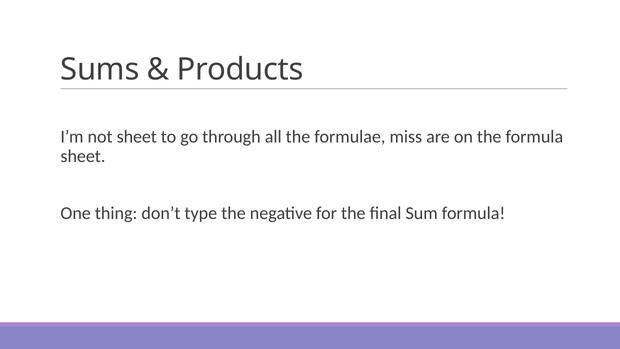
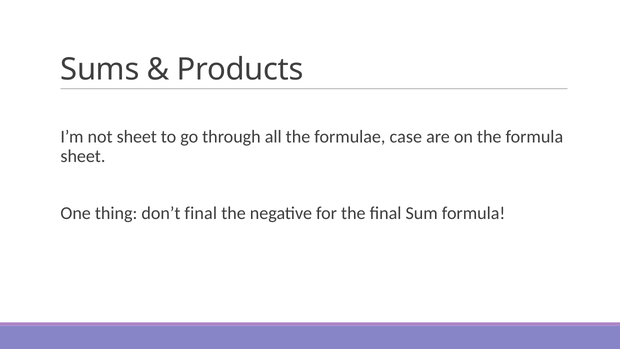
miss: miss -> case (406, 137)
don’t type: type -> final (201, 213)
